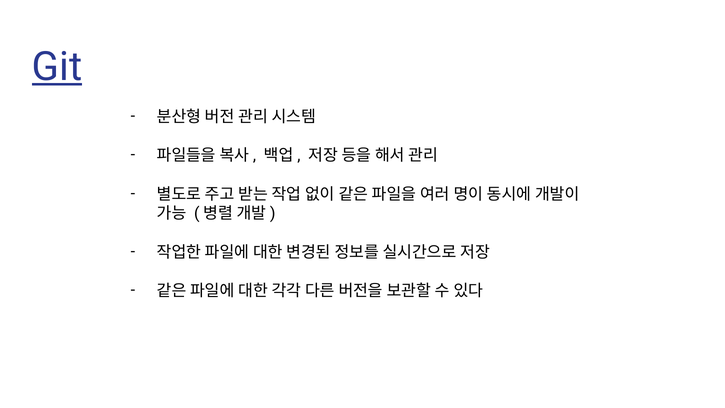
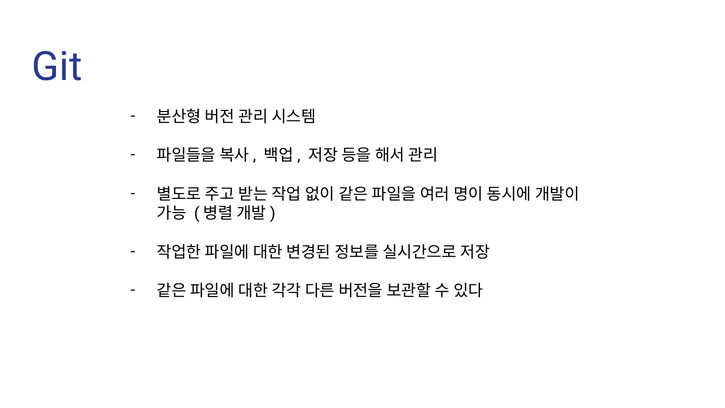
Git underline: present -> none (57, 67)
